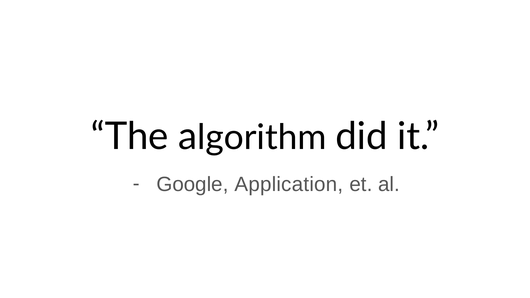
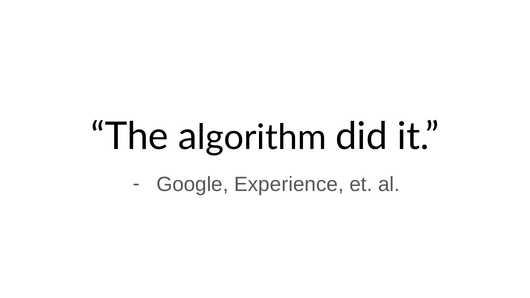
Application: Application -> Experience (289, 184)
